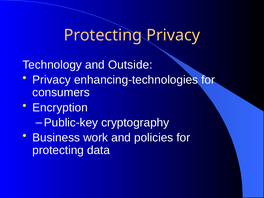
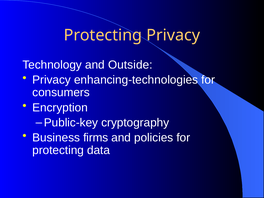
work: work -> firms (96, 138)
